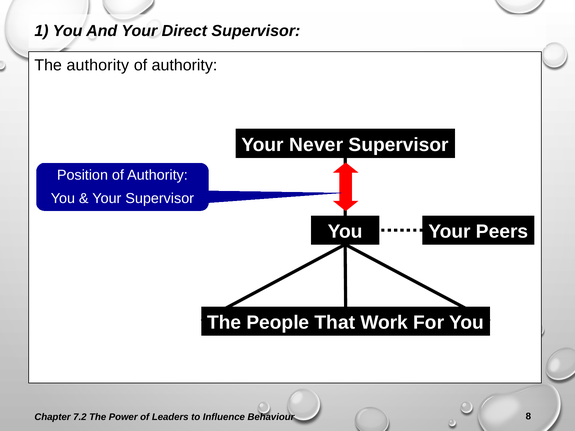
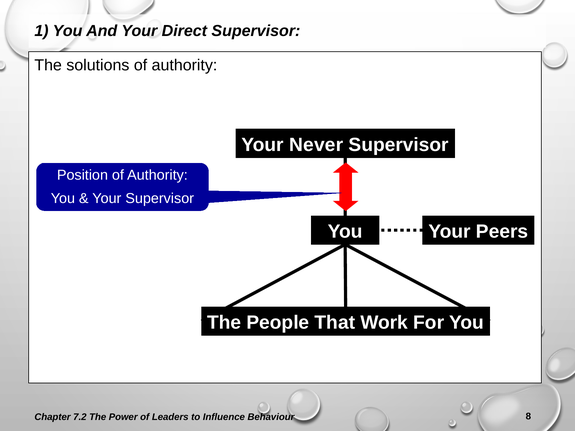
The authority: authority -> solutions (98, 65)
